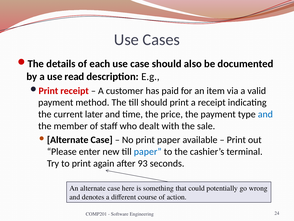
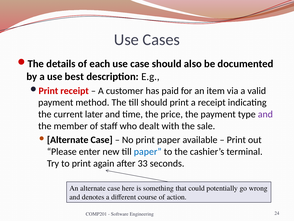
read: read -> best (74, 76)
and colour: blue -> purple (265, 114)
93: 93 -> 33 (143, 163)
